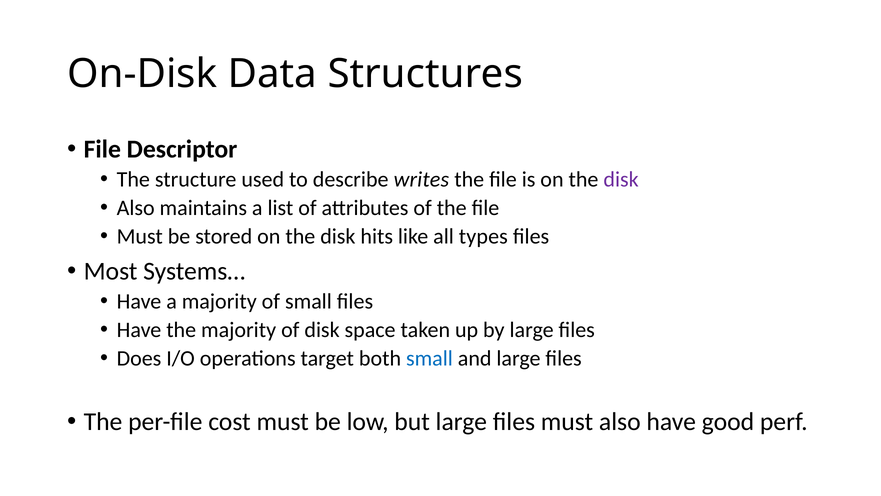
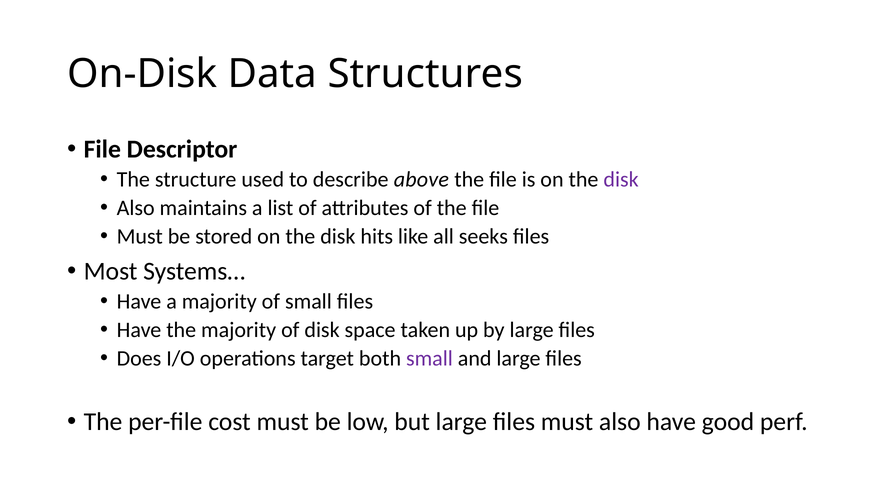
writes: writes -> above (421, 179)
types: types -> seeks (483, 236)
small colour: blue -> purple (429, 358)
